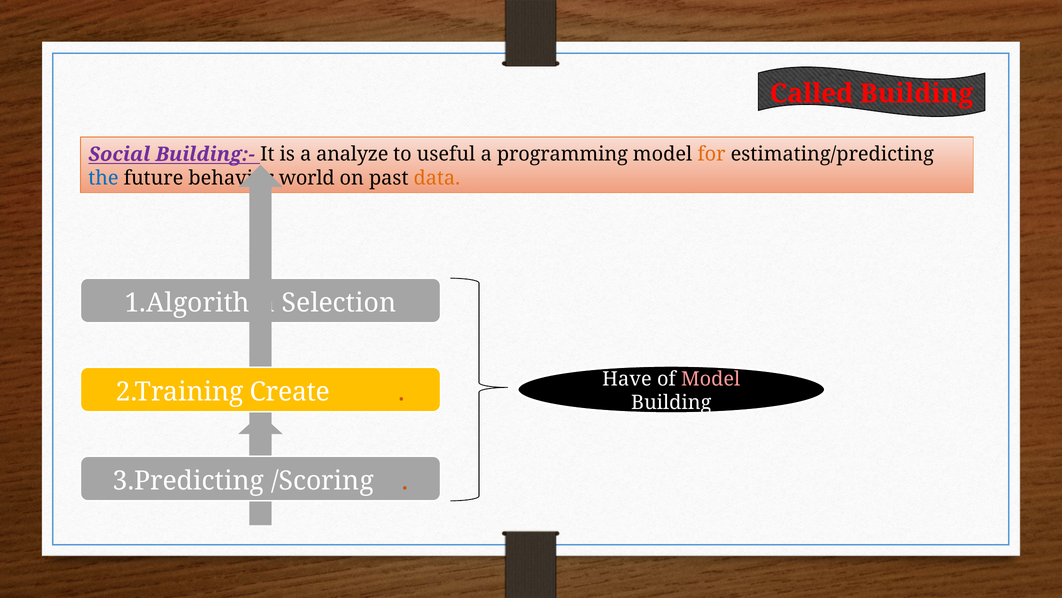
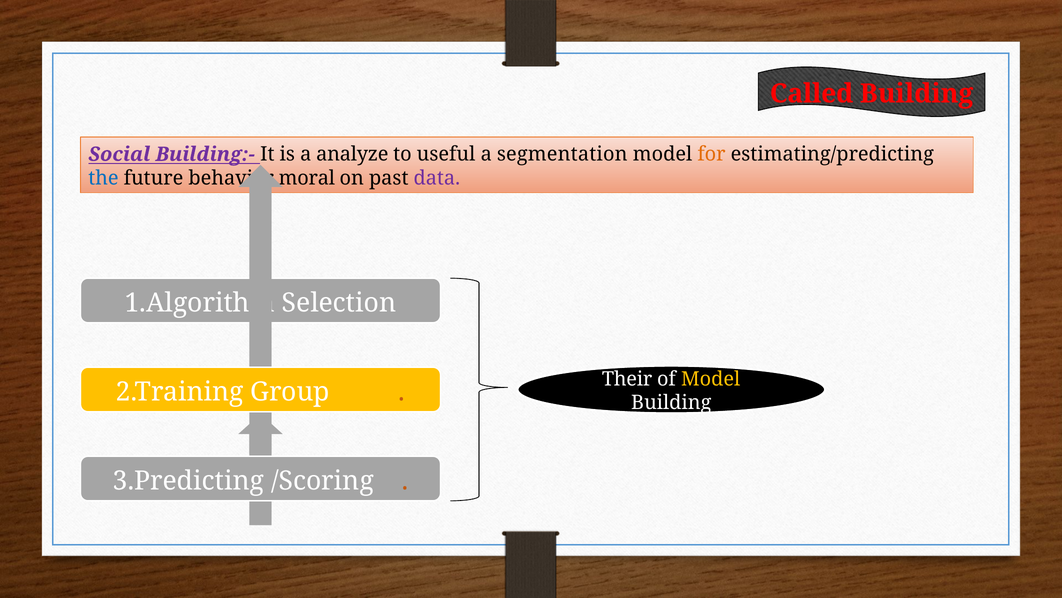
programming: programming -> segmentation (562, 154)
world: world -> moral (307, 178)
data colour: orange -> purple (437, 178)
Have: Have -> Their (627, 379)
Model colour: pink -> yellow (711, 379)
Create: Create -> Group (290, 391)
